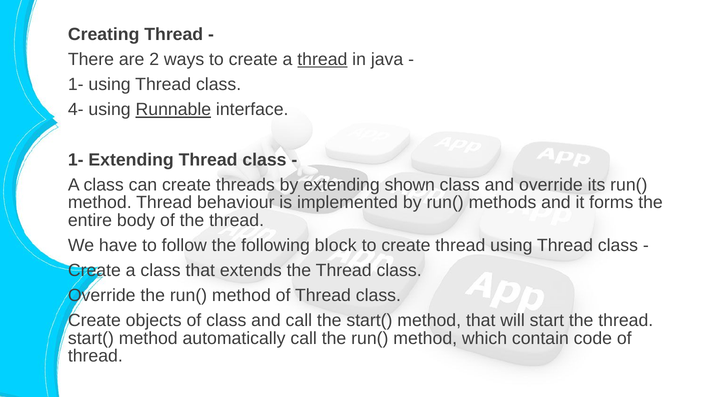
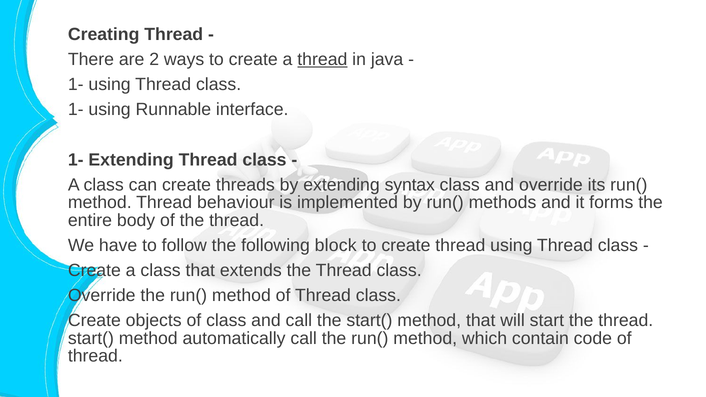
4-: 4- -> 1- (76, 110)
Runnable underline: present -> none (173, 110)
shown: shown -> syntax (410, 185)
